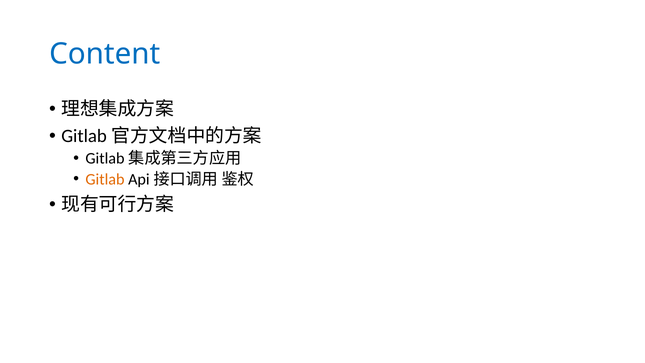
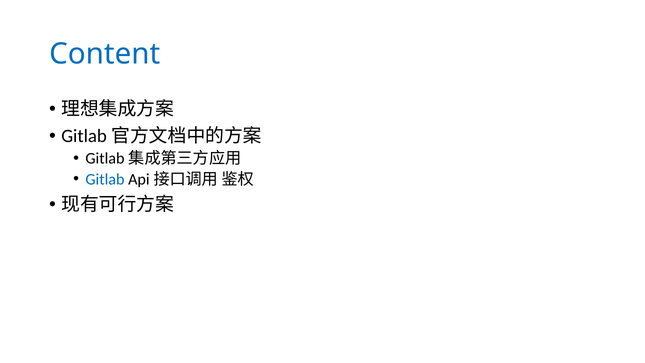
Gitlab colour: orange -> blue (105, 179)
